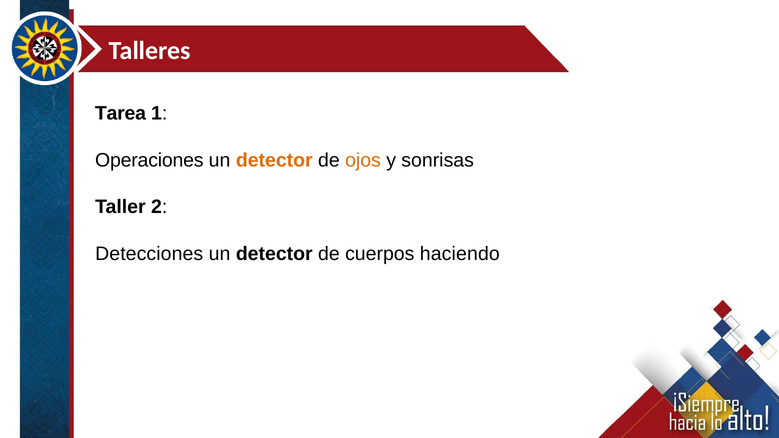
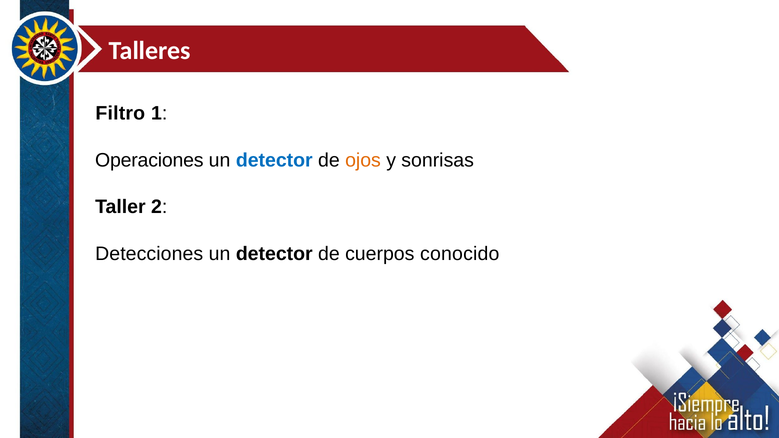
Tarea: Tarea -> Filtro (120, 114)
detector colour: orange -> blue (274, 160)
haciendo: haciendo -> conocido (460, 254)
